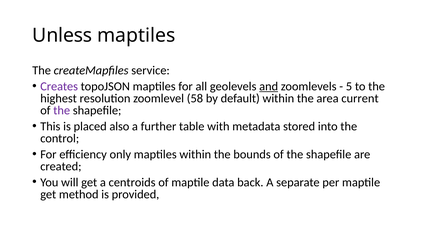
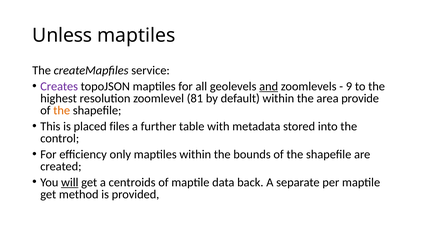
5: 5 -> 9 (349, 87)
58: 58 -> 81 (195, 99)
current: current -> provide (360, 99)
the colour: purple -> orange (62, 111)
also: also -> files (119, 127)
will underline: none -> present (70, 183)
